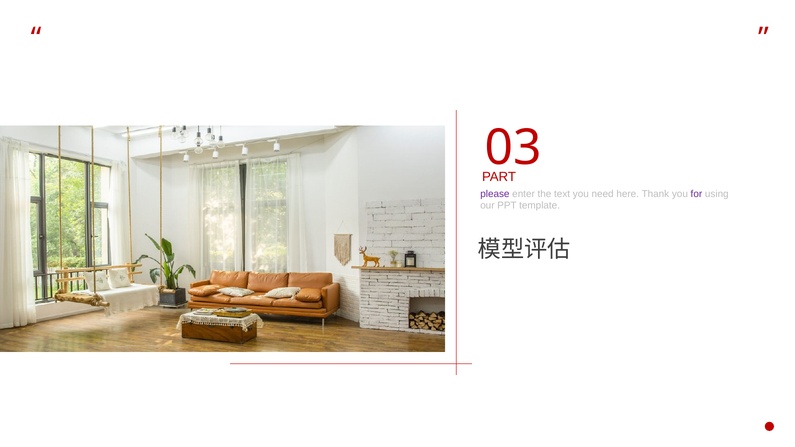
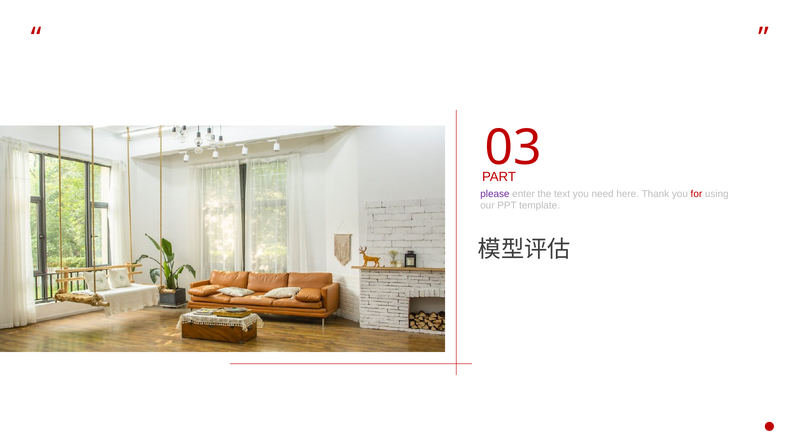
for colour: purple -> red (696, 194)
